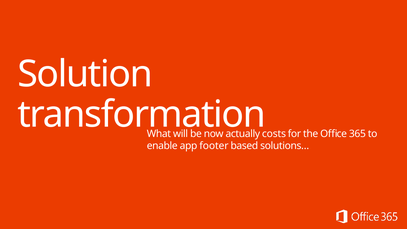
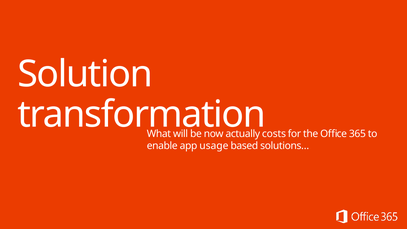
footer: footer -> usage (214, 146)
